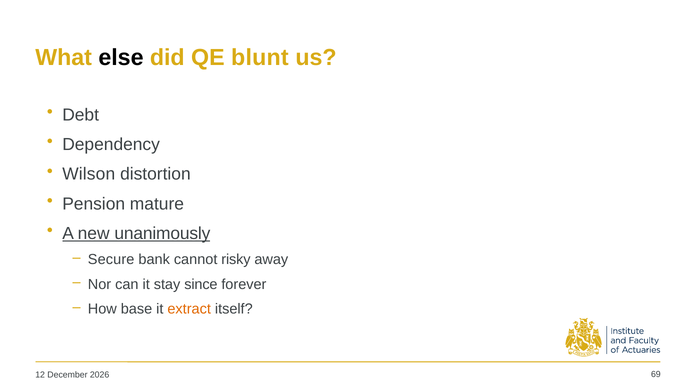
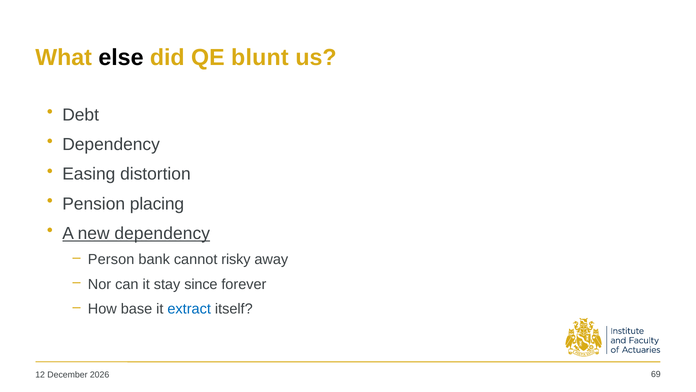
Wilson: Wilson -> Easing (89, 174)
mature: mature -> placing (157, 204)
new unanimously: unanimously -> dependency (162, 233)
Secure: Secure -> Person (111, 259)
extract colour: orange -> blue (189, 309)
